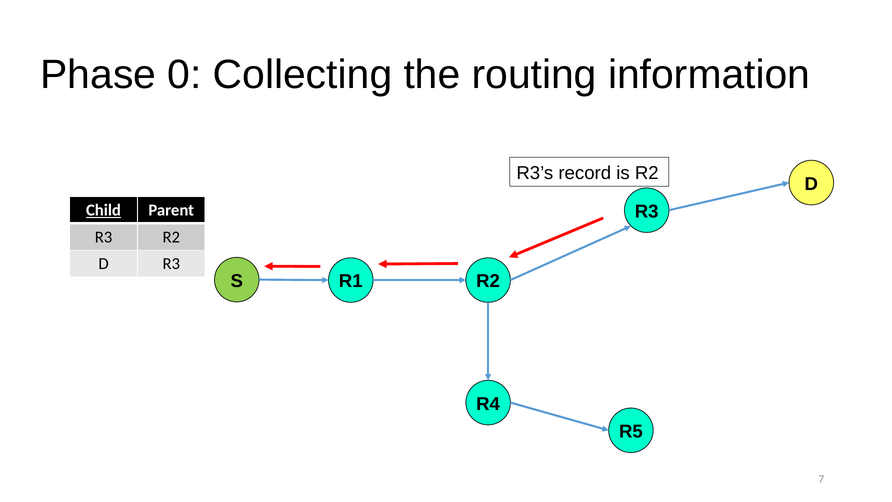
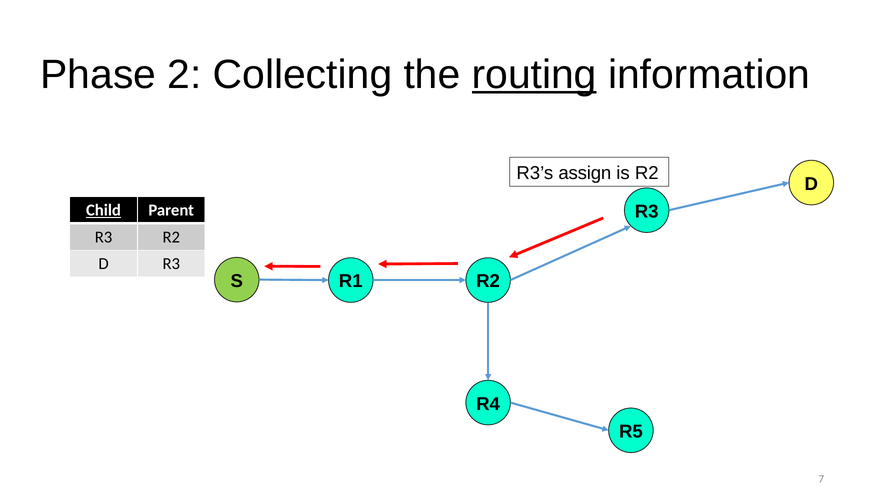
0: 0 -> 2 (184, 75)
routing underline: none -> present (534, 75)
record: record -> assign (585, 173)
